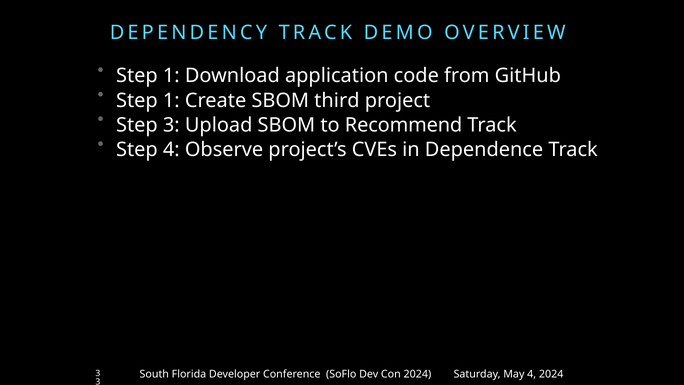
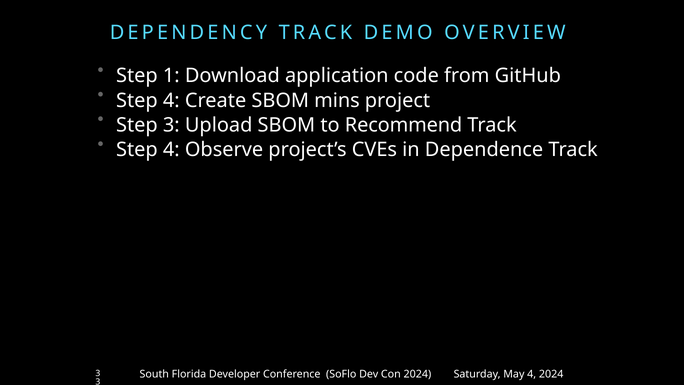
1: 1 -> 4 (171, 100)
third: third -> mins (337, 100)
